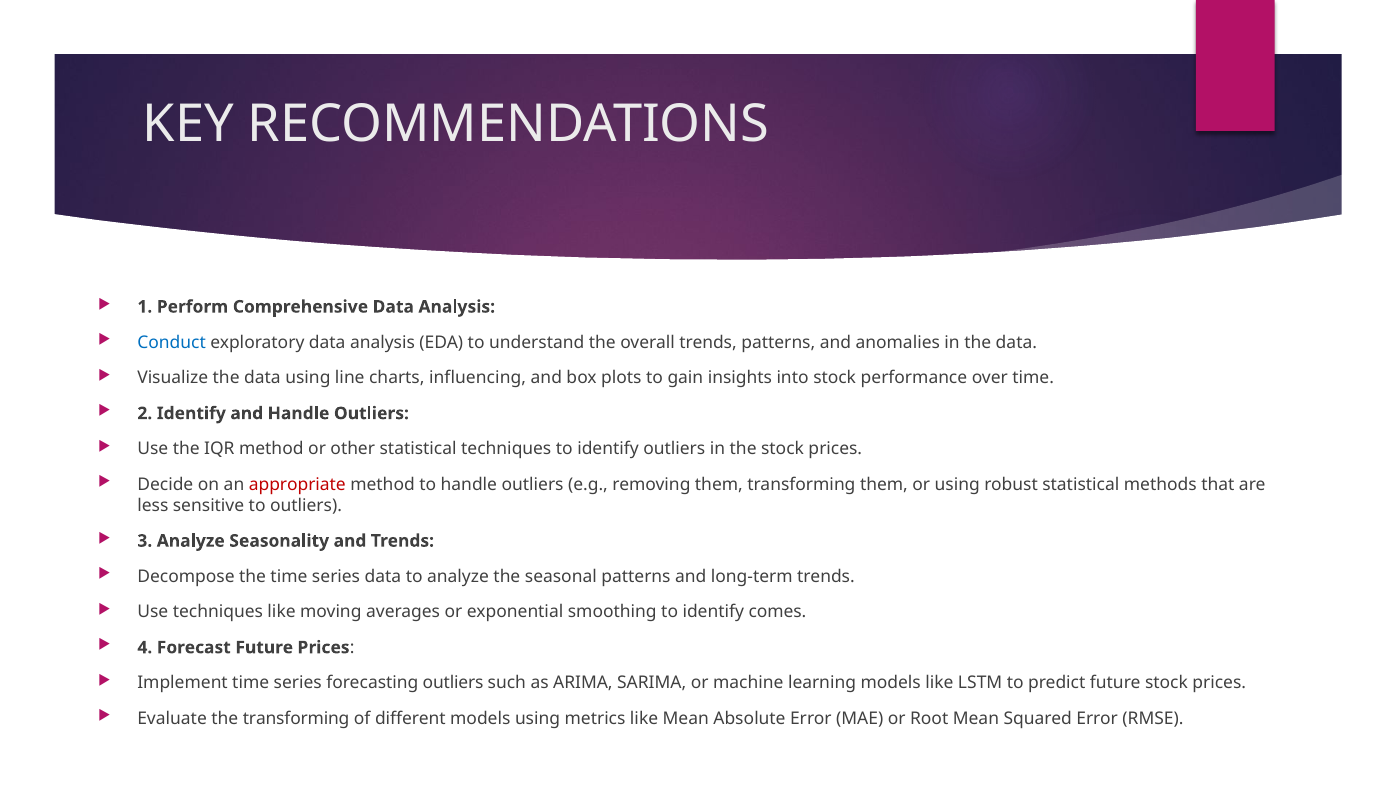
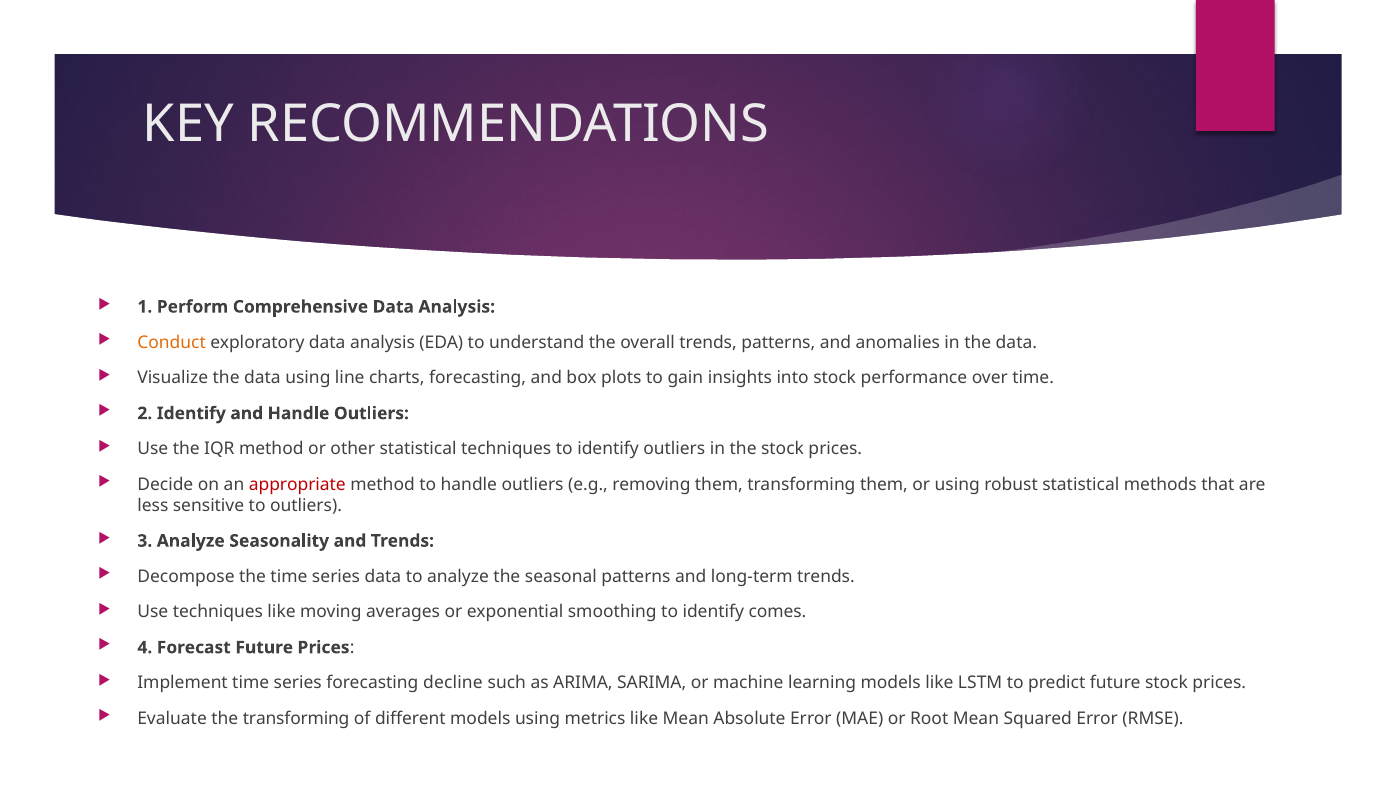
Conduct colour: blue -> orange (172, 342)
charts influencing: influencing -> forecasting (478, 378)
forecasting outliers: outliers -> decline (453, 683)
